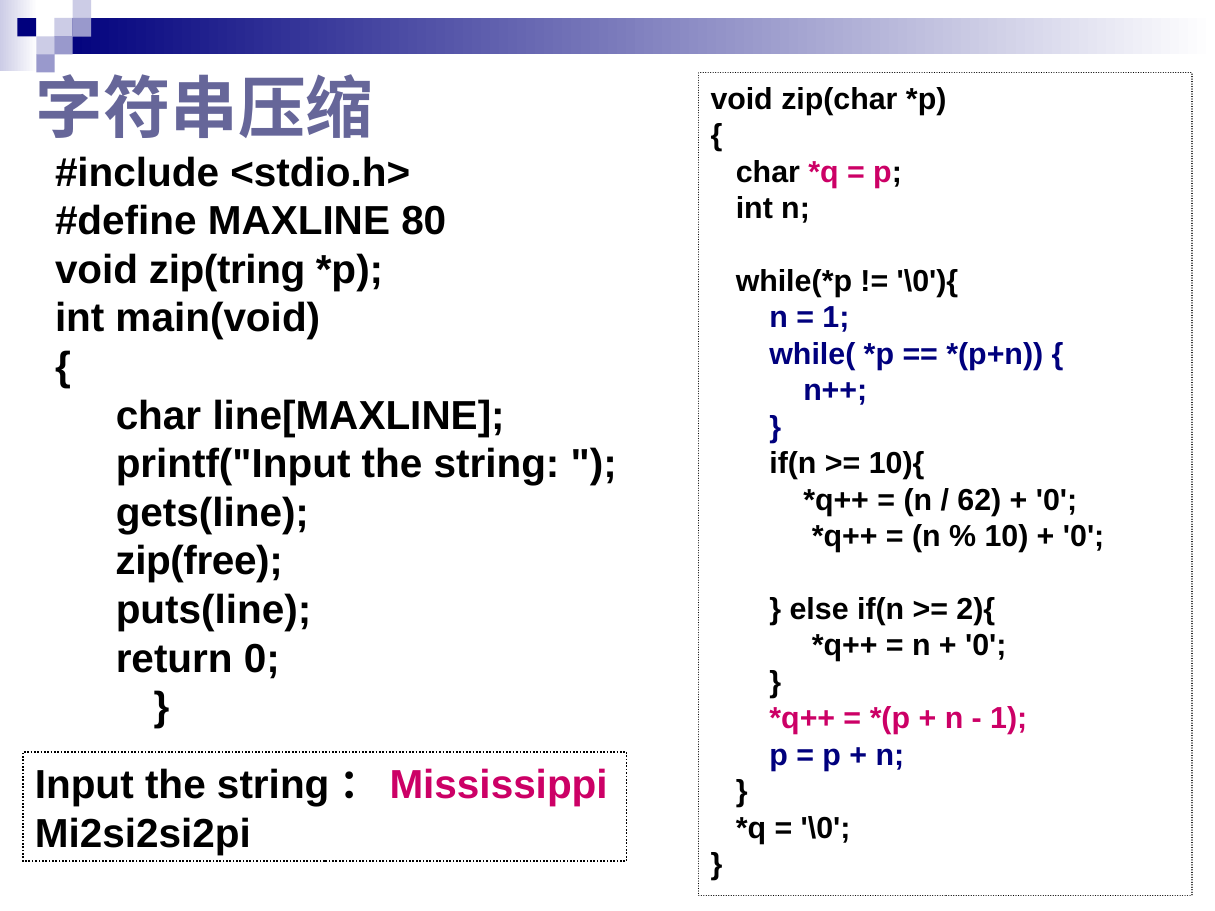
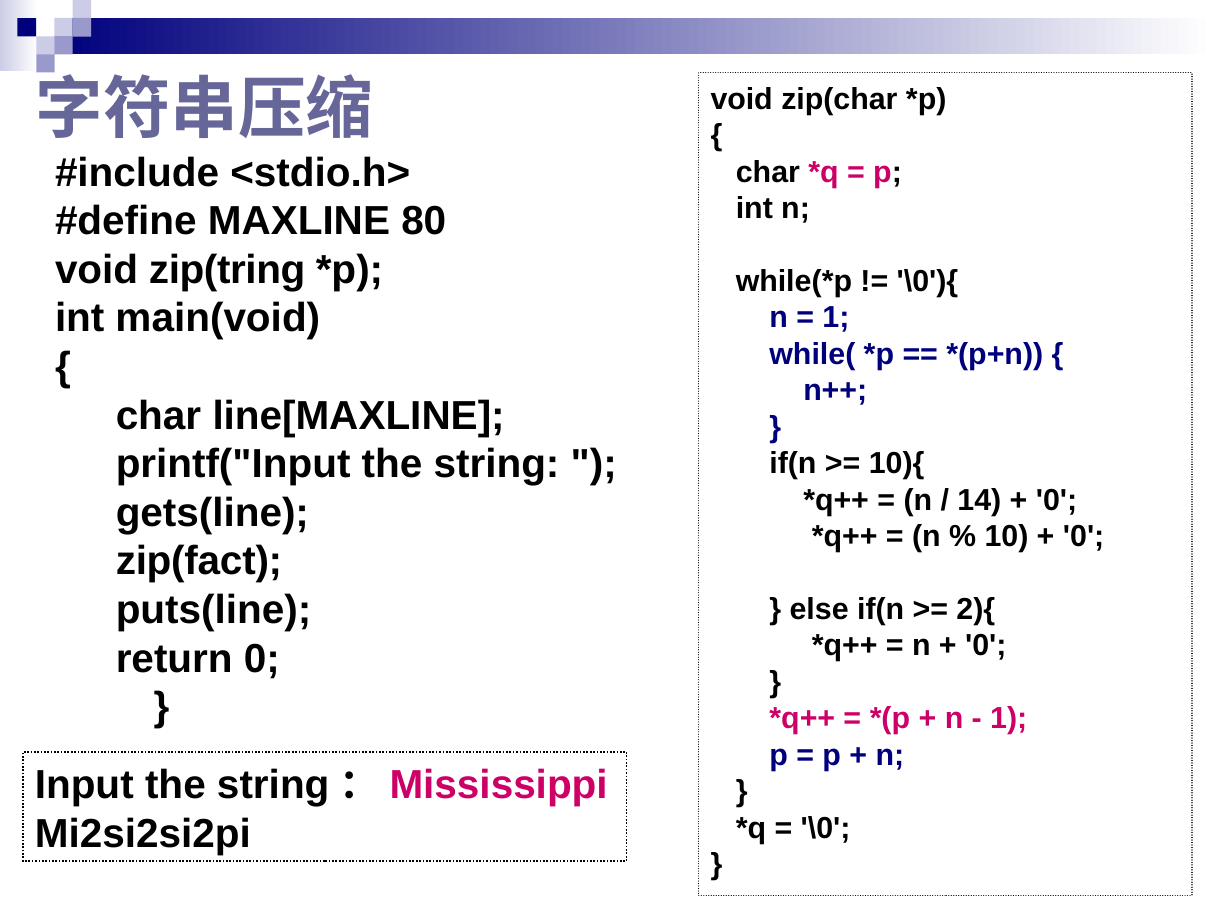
62: 62 -> 14 (979, 500)
zip(free: zip(free -> zip(fact (199, 562)
